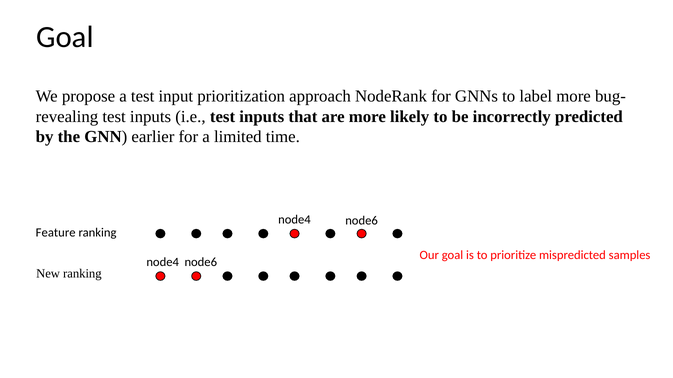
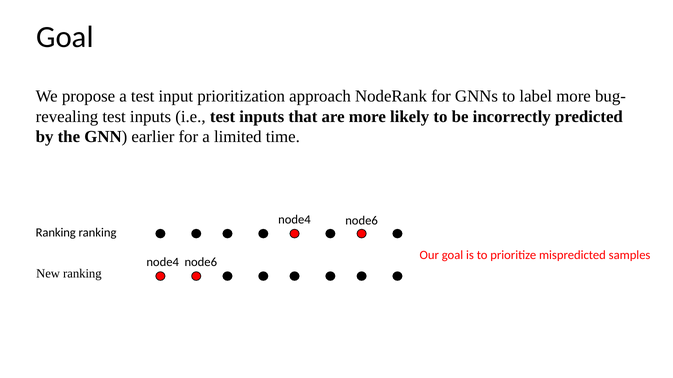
Feature: Feature -> Ranking (56, 233)
